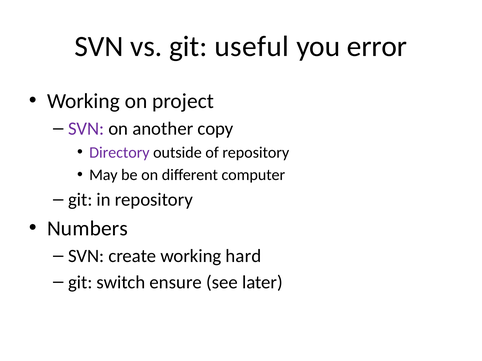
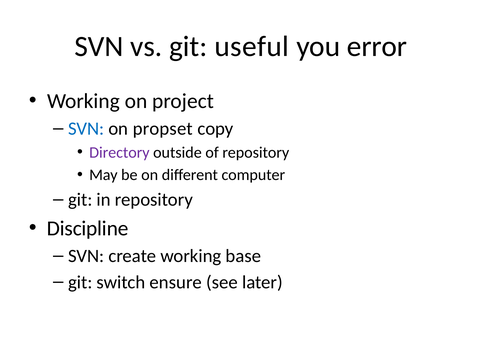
SVN colour: purple -> blue (86, 129)
another: another -> propset (163, 129)
Numbers: Numbers -> Discipline (88, 229)
hard: hard -> base (243, 256)
